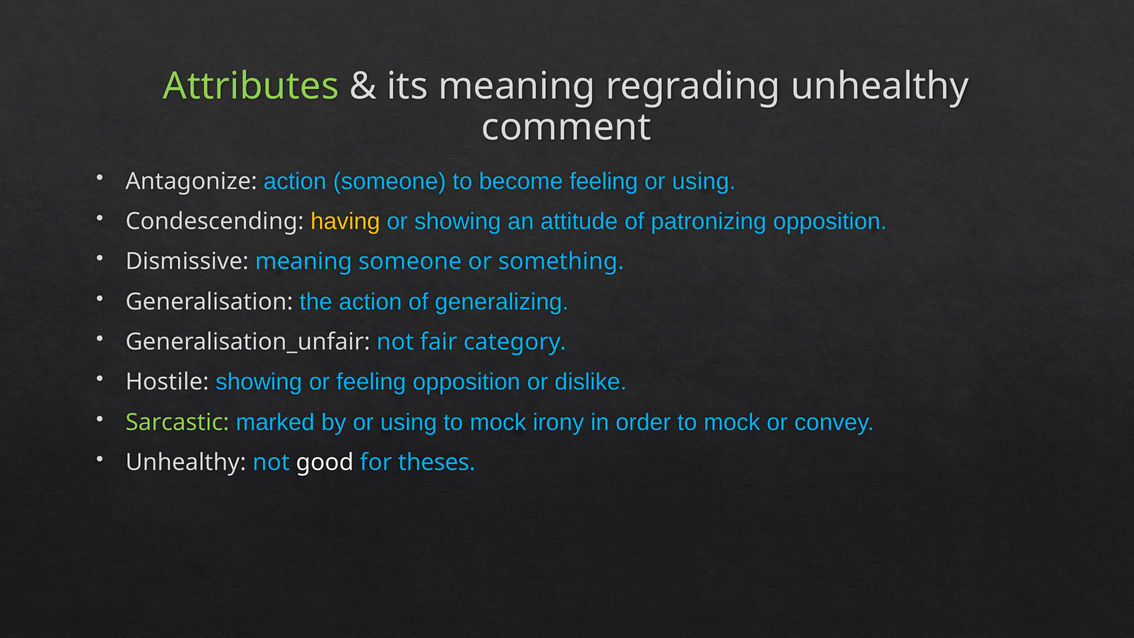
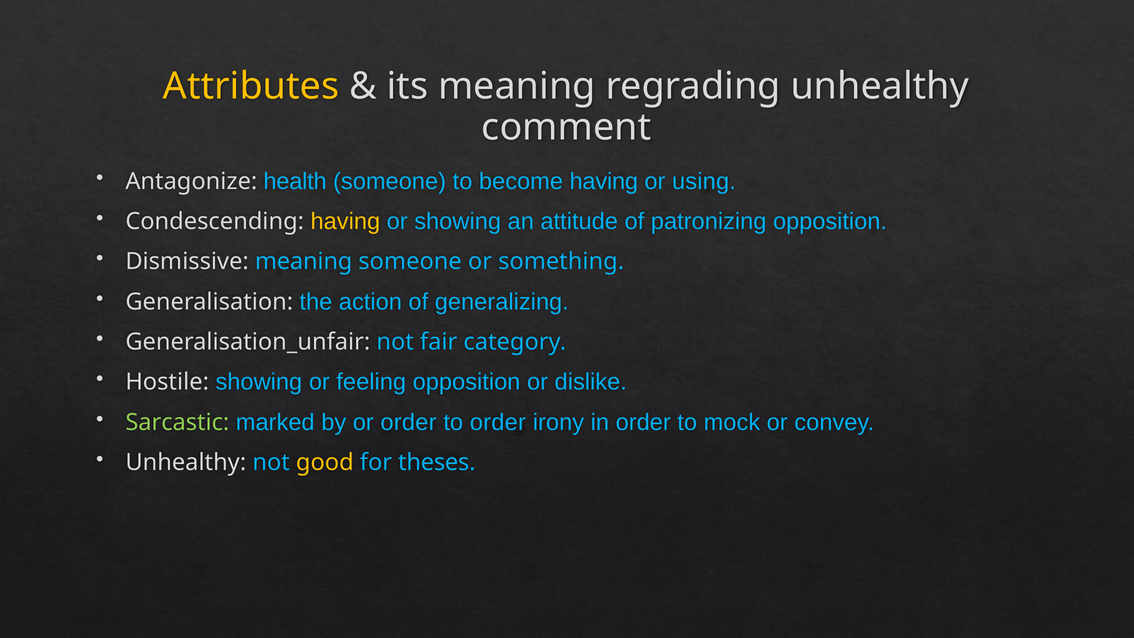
Attributes colour: light green -> yellow (251, 86)
Antagonize action: action -> health (295, 181)
become feeling: feeling -> having (604, 181)
by or using: using -> order (409, 422)
mock: mock -> order (498, 422)
good colour: white -> yellow (325, 462)
